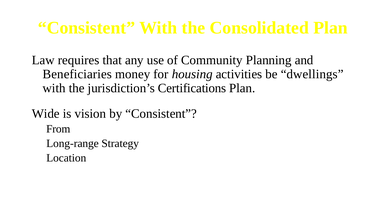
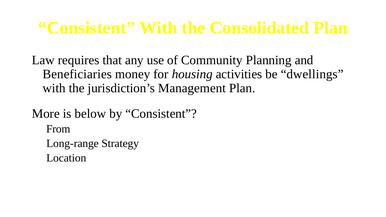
Certifications: Certifications -> Management (192, 88)
Wide: Wide -> More (46, 114)
vision: vision -> below (90, 114)
